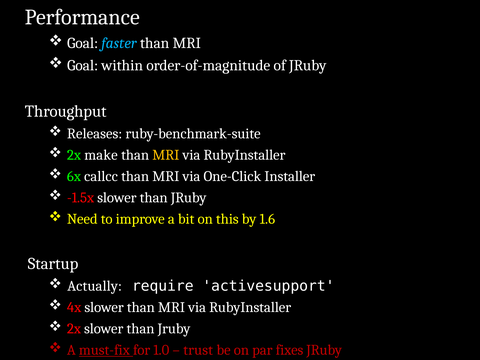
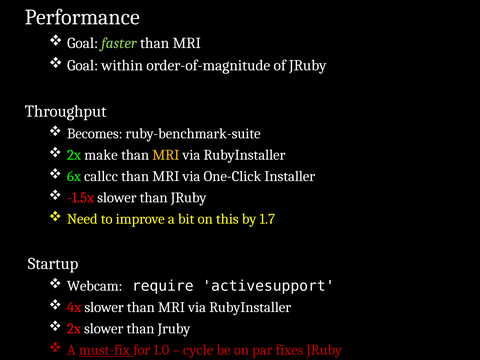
faster colour: light blue -> light green (119, 43)
Releases: Releases -> Becomes (95, 134)
1.6: 1.6 -> 1.7 (267, 219)
Actually: Actually -> Webcam (95, 286)
trust: trust -> cycle (198, 350)
